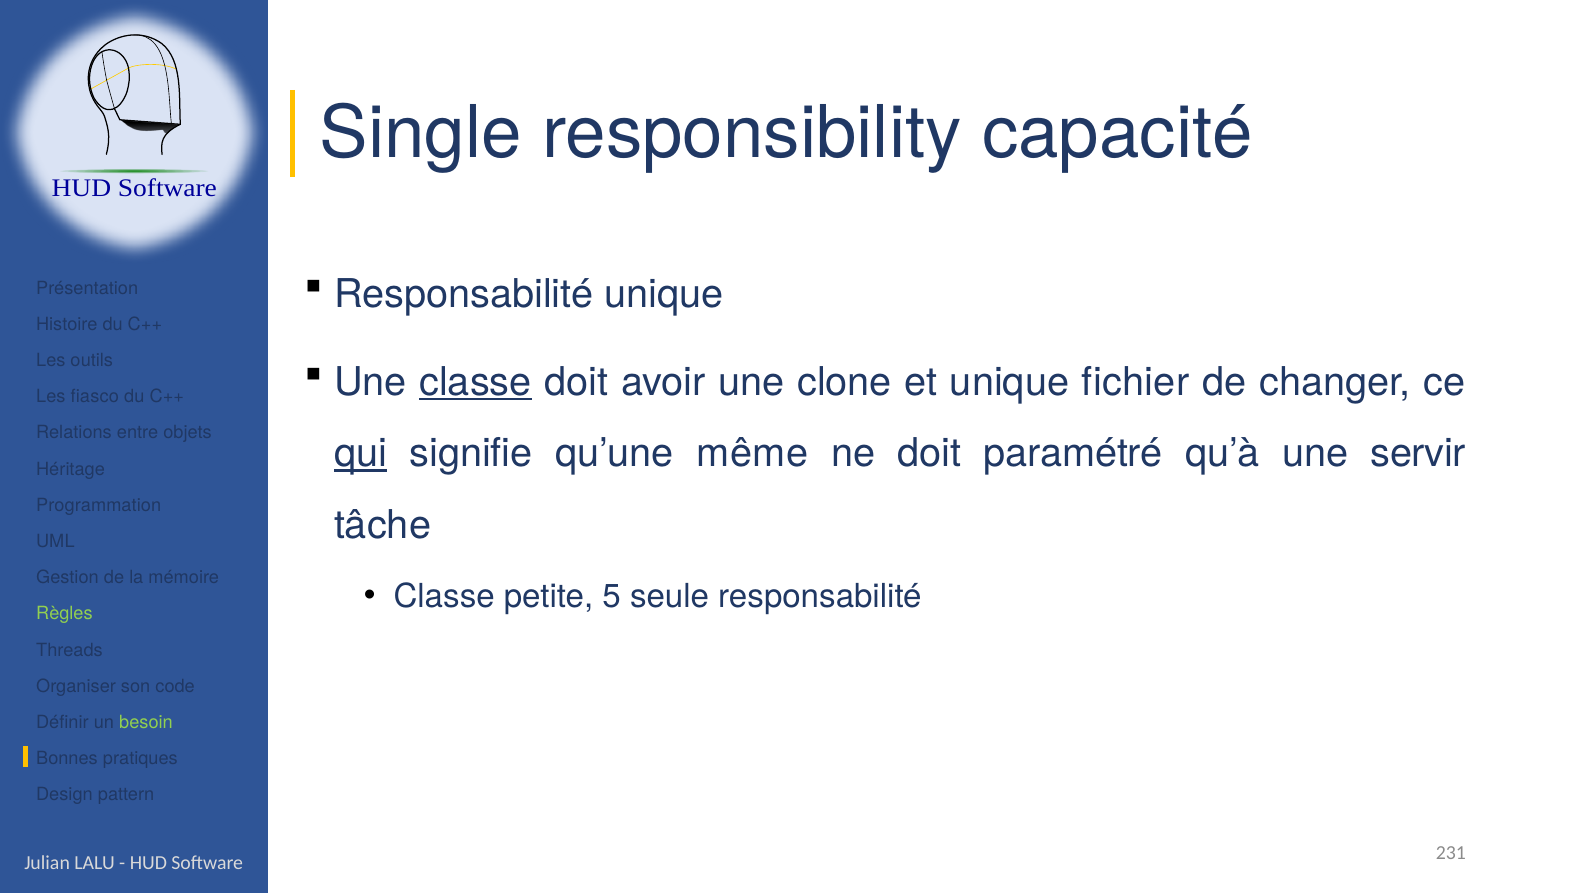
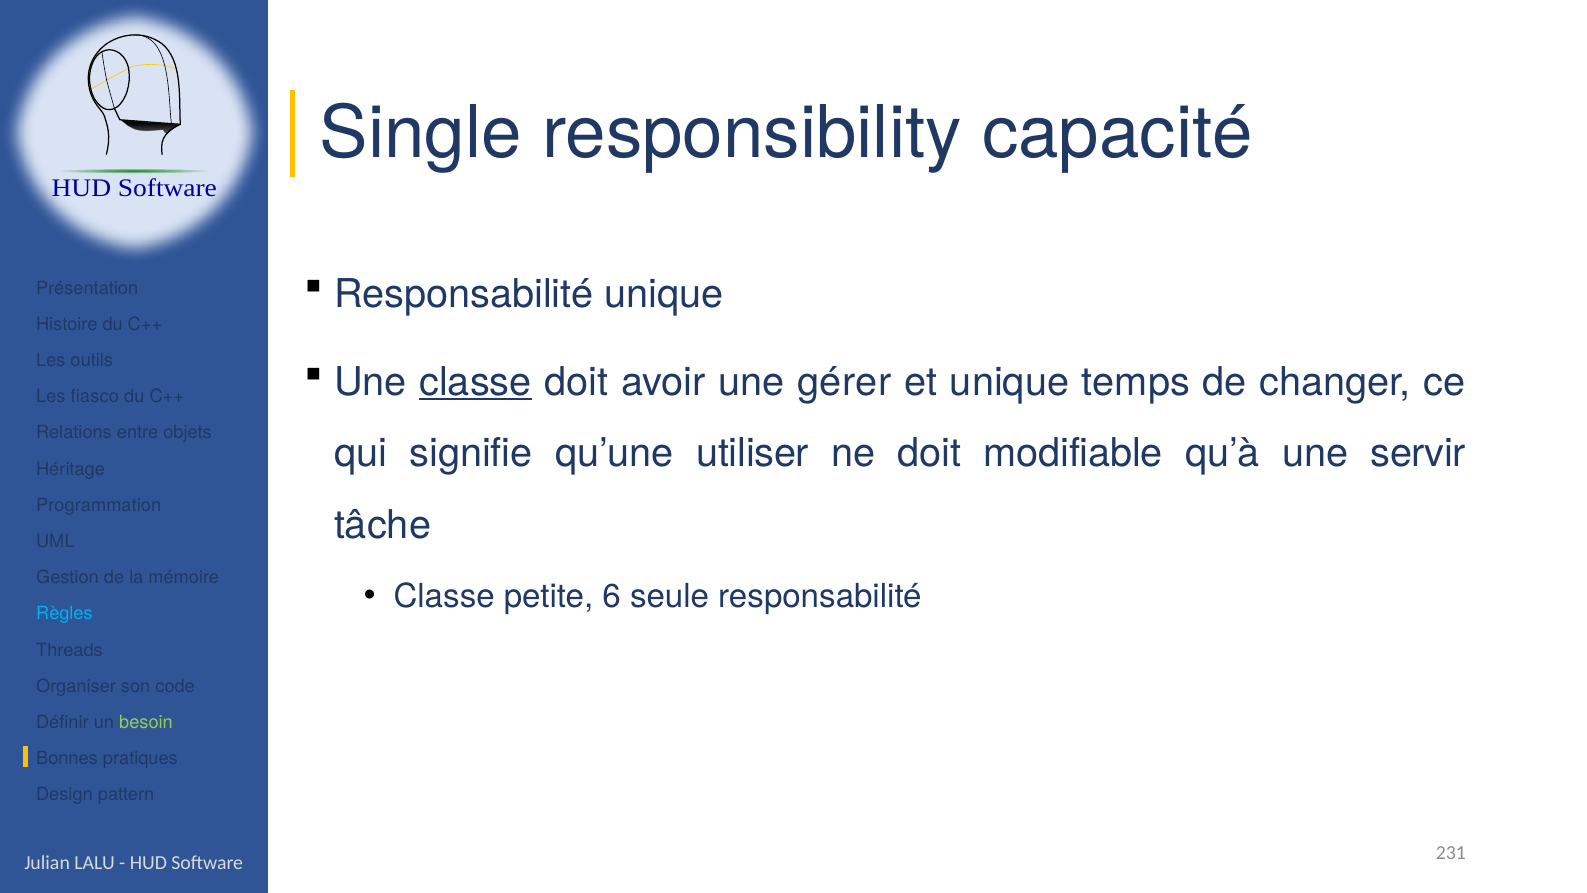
clone: clone -> gérer (844, 382)
fichier: fichier -> temps (1136, 382)
qui underline: present -> none (361, 453)
même: même -> utiliser (753, 453)
paramétré: paramétré -> modifiable (1073, 453)
5: 5 -> 6 (612, 596)
Règles colour: light green -> light blue (64, 614)
